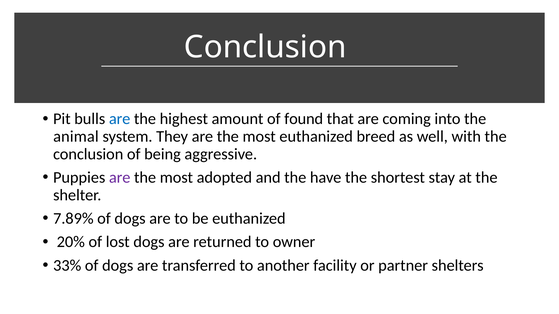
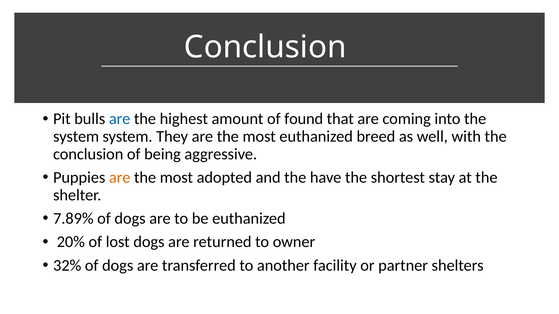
animal: animal -> system (76, 137)
are colour: purple -> orange (120, 178)
33%: 33% -> 32% (67, 266)
